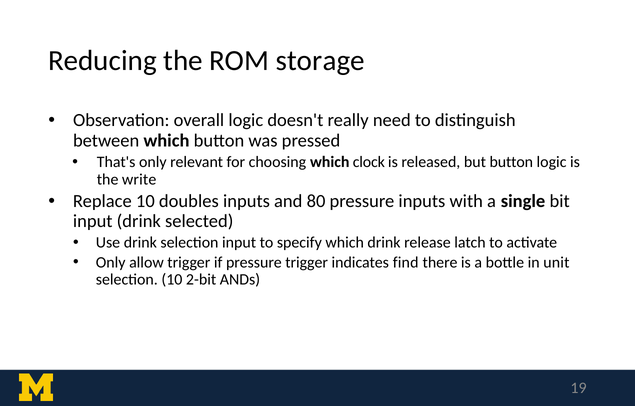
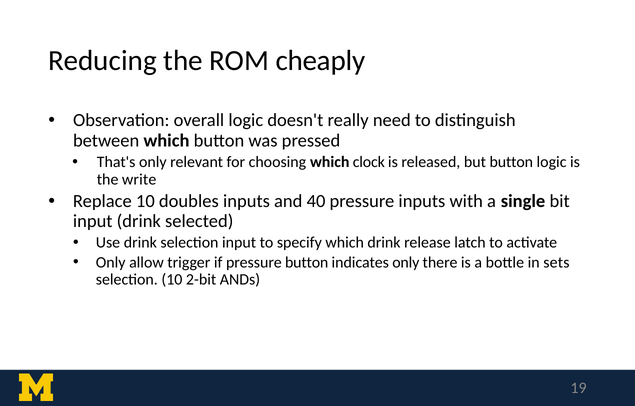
storage: storage -> cheaply (320, 61)
80: 80 -> 40 (316, 201)
pressure trigger: trigger -> button (307, 262)
indicates find: find -> only (406, 262)
unit: unit -> sets (556, 262)
